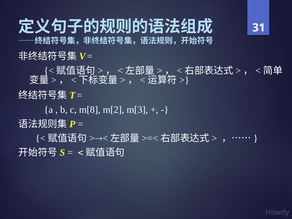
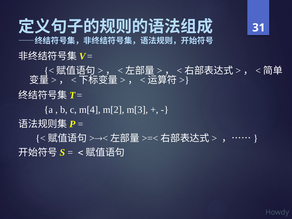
m[8: m[8 -> m[4 (90, 110)
